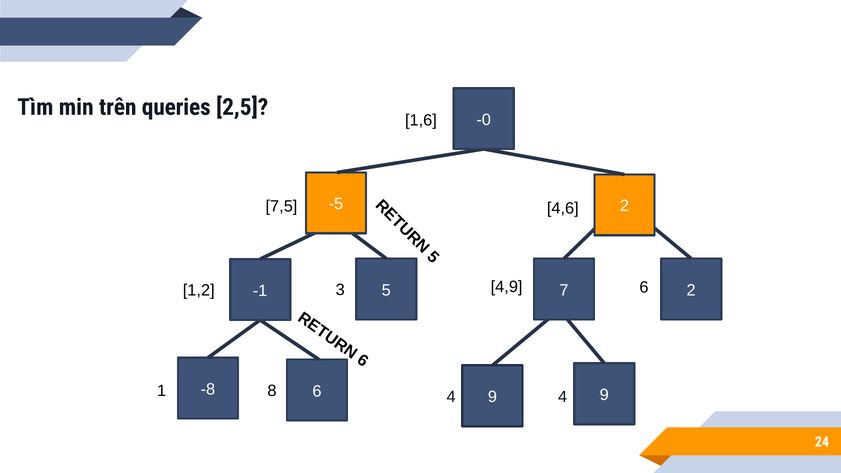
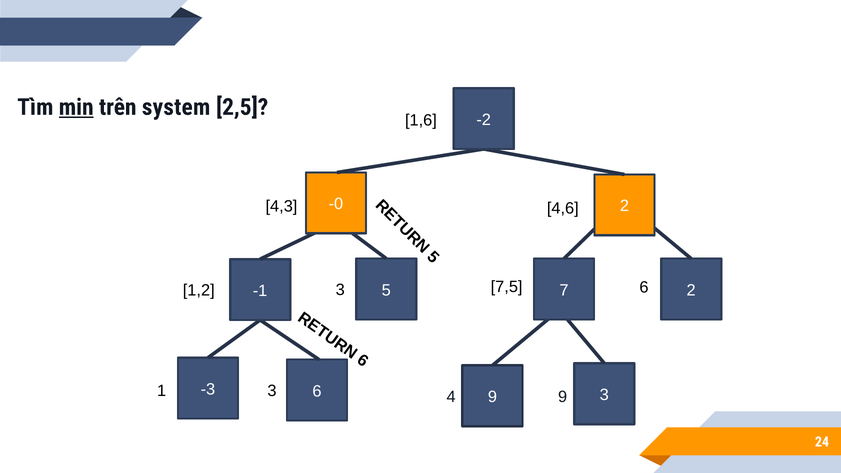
min underline: none -> present (76, 107)
queries: queries -> system (176, 107)
-0: -0 -> -2 (484, 120)
-5: -5 -> -0 (336, 204)
7,5: 7,5 -> 4,3 (281, 206)
4,9: 4,9 -> 7,5 (507, 287)
-8: -8 -> -3 (208, 389)
1 8: 8 -> 3 (272, 391)
4 4: 4 -> 9 (563, 397)
9 9: 9 -> 3 (604, 395)
